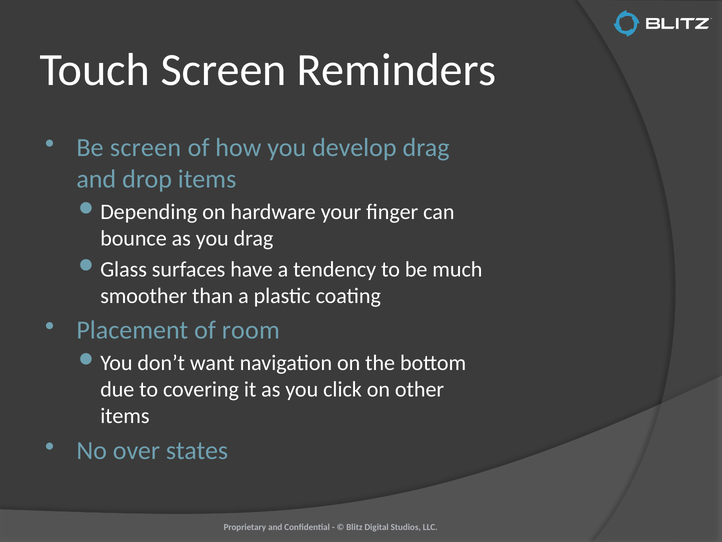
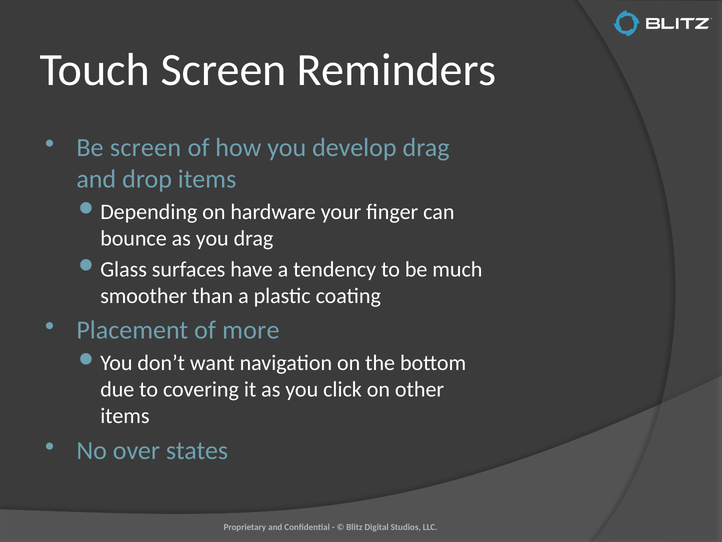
room: room -> more (251, 330)
